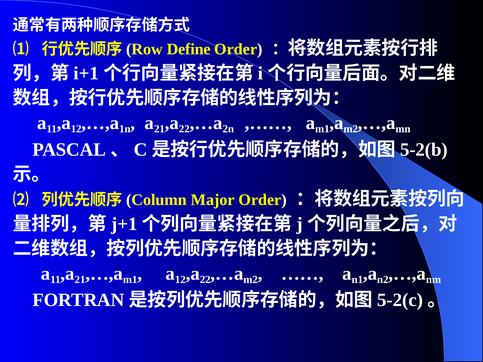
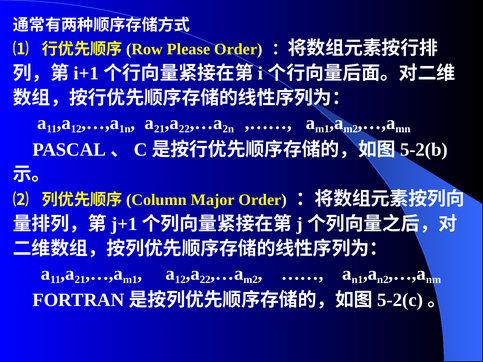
Define: Define -> Please (189, 49)
